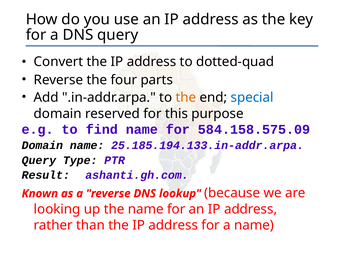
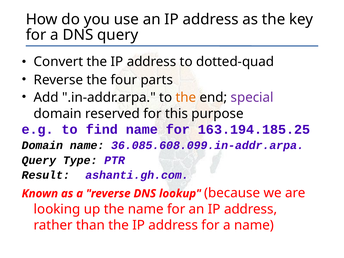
special colour: blue -> purple (252, 97)
584.158.575.09: 584.158.575.09 -> 163.194.185.25 (254, 129)
25.185.194.133.in-addr.arpa: 25.185.194.133.in-addr.arpa -> 36.085.608.099.in-addr.arpa (207, 145)
